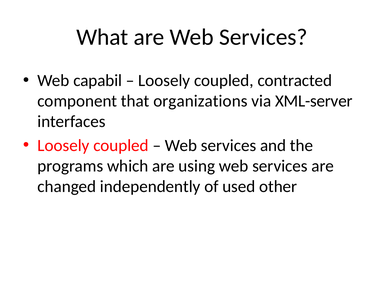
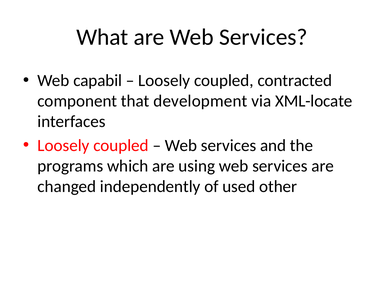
organizations: organizations -> development (200, 101)
XML-server: XML-server -> XML-locate (314, 101)
